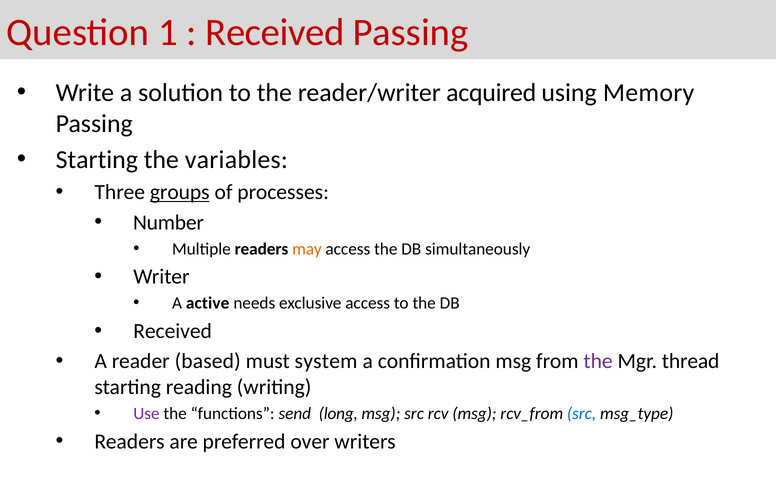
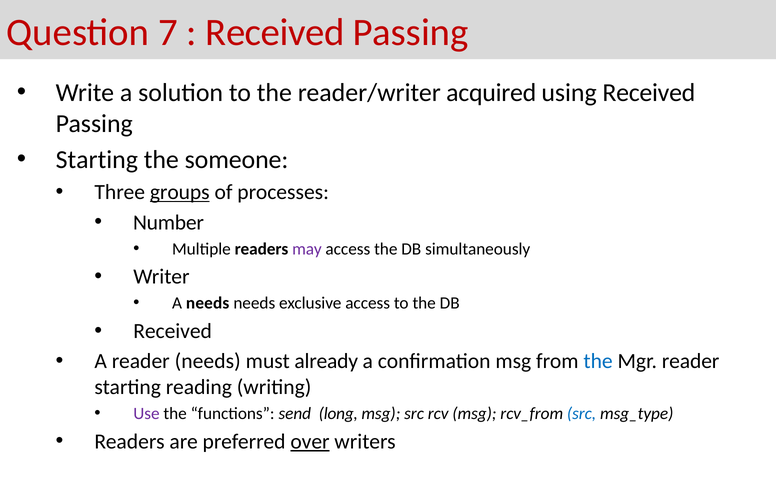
1: 1 -> 7 (168, 32)
using Memory: Memory -> Received (649, 93)
variables: variables -> someone (237, 160)
may colour: orange -> purple (307, 249)
A active: active -> needs (208, 303)
reader based: based -> needs (208, 361)
system: system -> already (326, 361)
the colour: purple -> blue (598, 361)
Mgr thread: thread -> reader (691, 361)
over underline: none -> present (310, 442)
